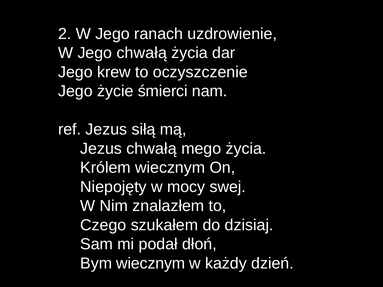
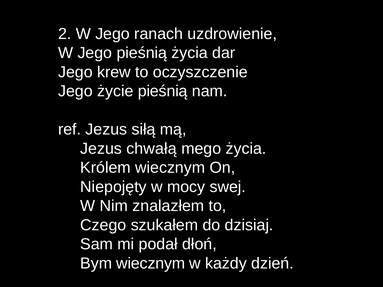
Jego chwałą: chwałą -> pieśnią (142, 53)
życie śmierci: śmierci -> pieśnią (163, 91)
